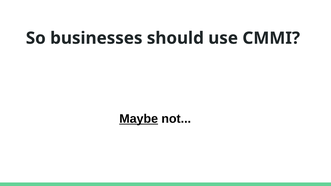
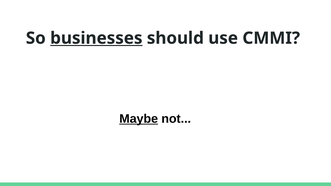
businesses underline: none -> present (96, 38)
